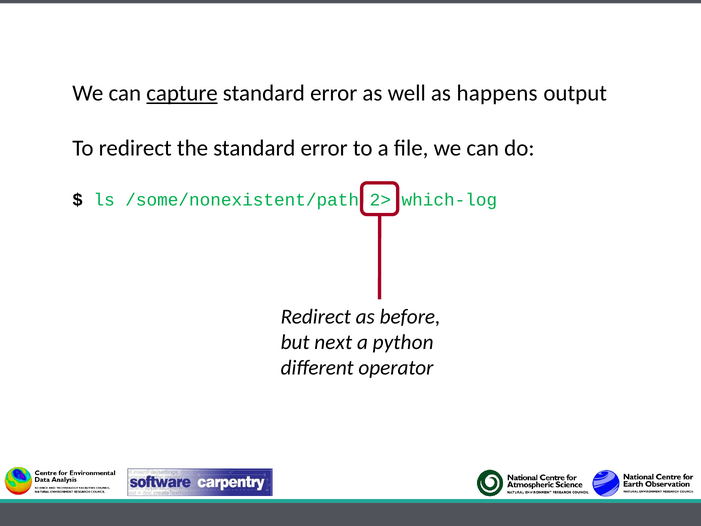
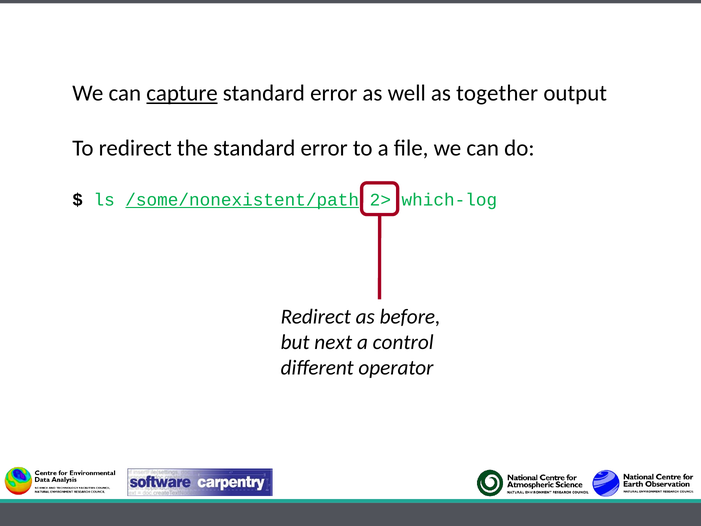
happens: happens -> together (497, 93)
/some/nonexistent/path underline: none -> present (242, 200)
python: python -> control (403, 342)
